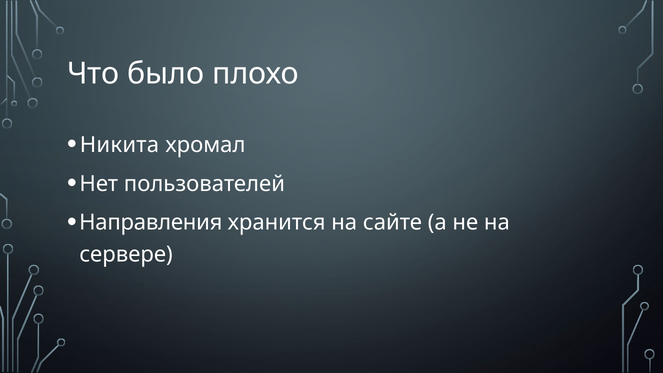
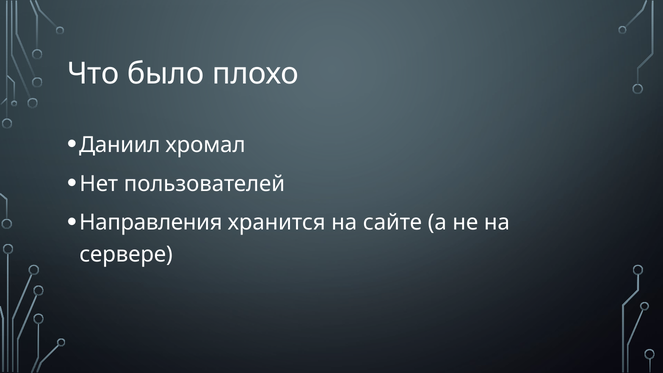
Никита: Никита -> Даниил (120, 145)
